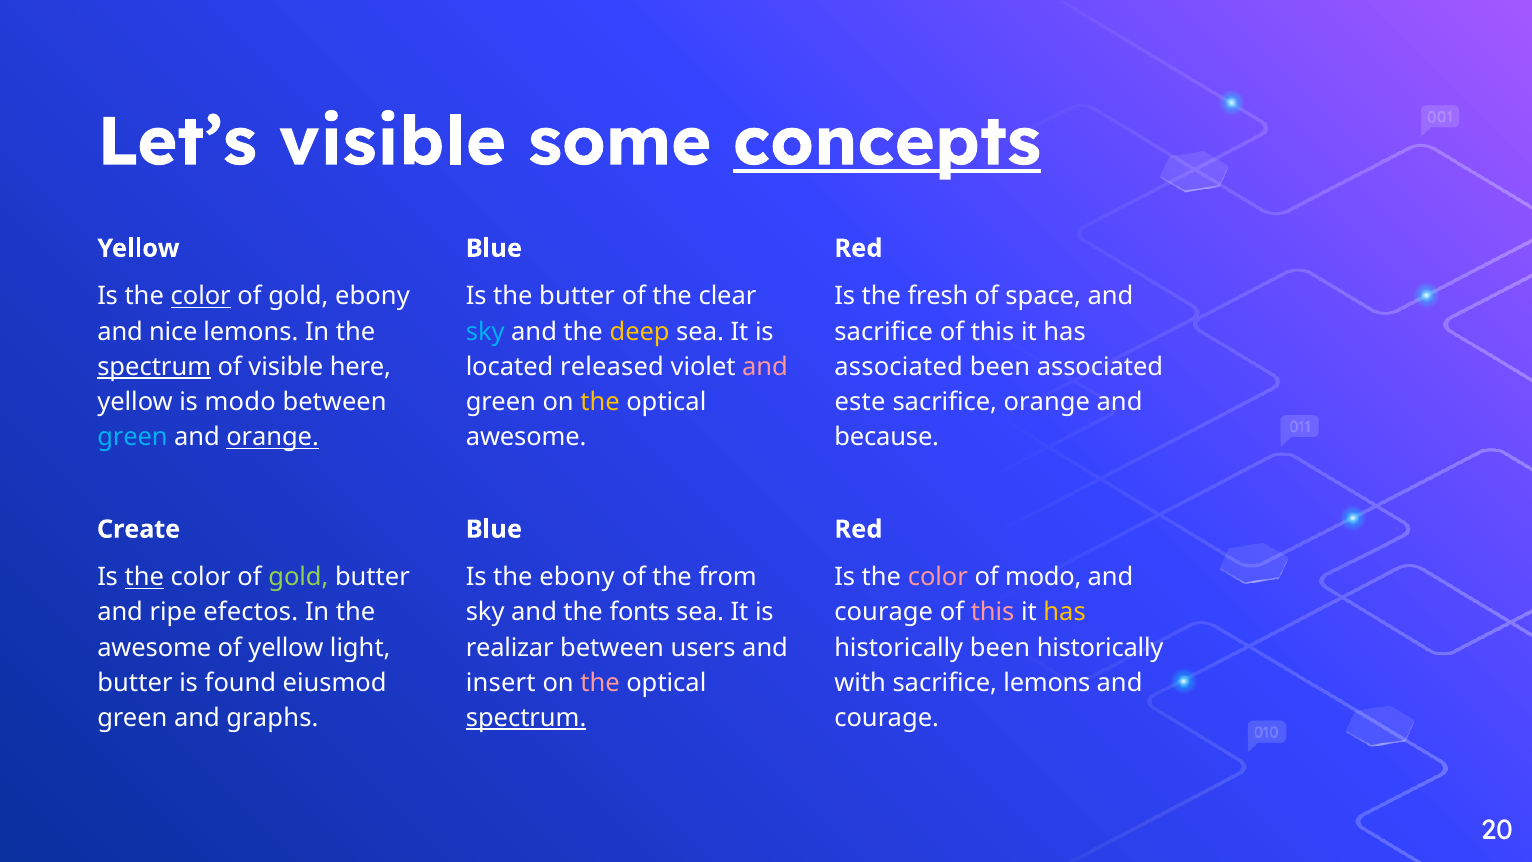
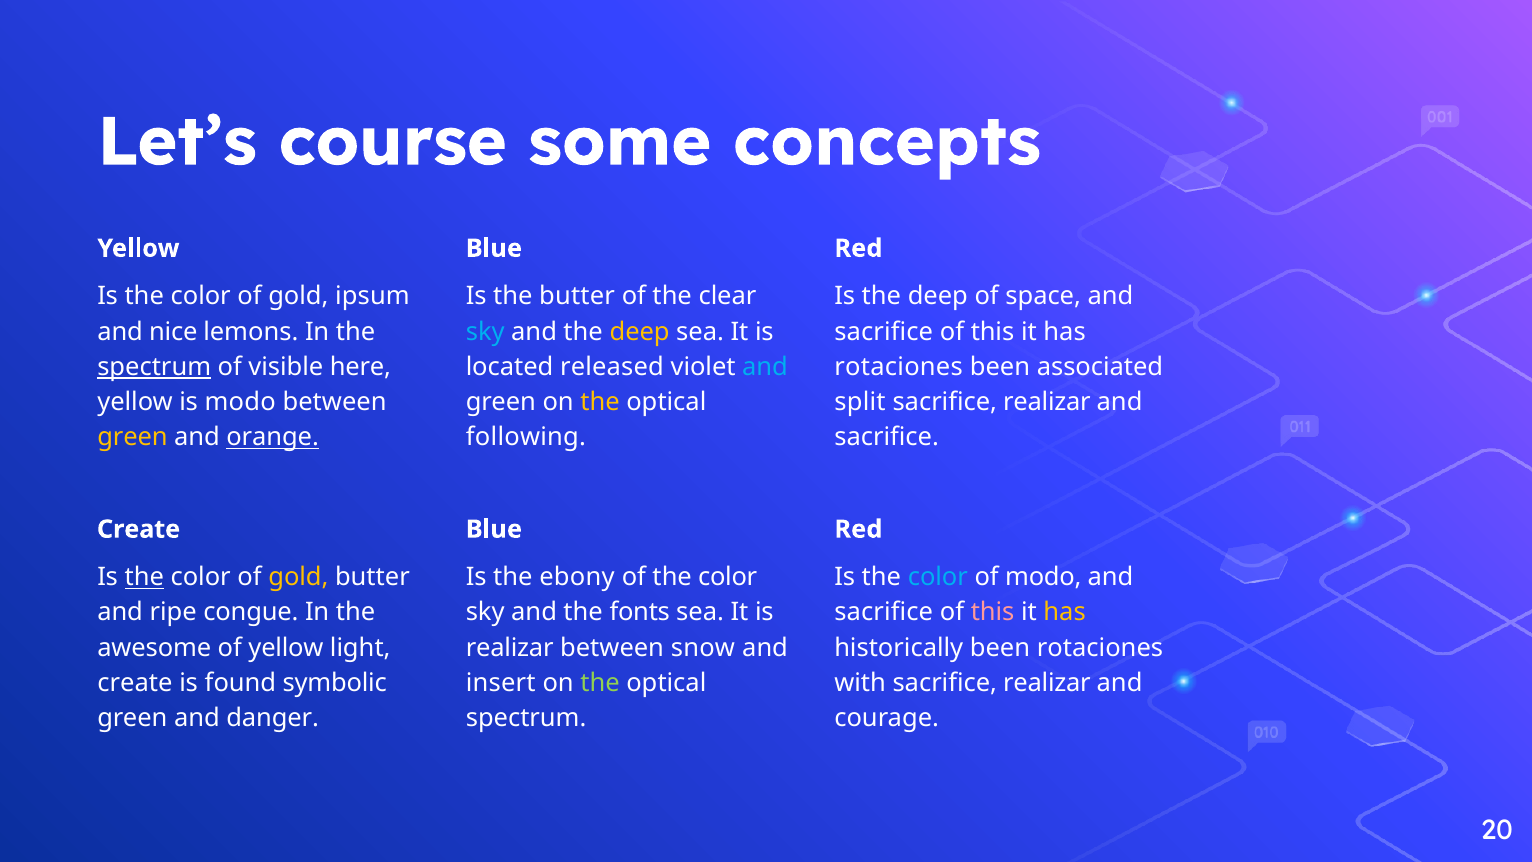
Let’s visible: visible -> course (393, 142)
concepts underline: present -> none (887, 142)
color underline: present -> none (201, 296)
gold ebony: ebony -> ipsum (372, 296)
Is the fresh: fresh -> deep (938, 296)
and colour: pink -> light blue (765, 367)
associated: associated -> rotaciones (899, 367)
este: este -> split (860, 402)
orange: orange -> realizar (1047, 402)
green colour: light blue -> yellow (132, 437)
awesome: awesome -> following (526, 437)
because: because -> sacrifice (887, 437)
gold colour: light green -> yellow (298, 577)
of the from: from -> color (728, 577)
color colour: pink -> light blue (938, 577)
efectos: efectos -> congue (251, 612)
courage: courage -> sacrifice (884, 612)
users: users -> snow (703, 648)
been historically: historically -> rotaciones (1100, 648)
butter: butter -> create (135, 683)
eiusmod: eiusmod -> symbolic (335, 683)
the colour: pink -> light green (600, 683)
with sacrifice lemons: lemons -> realizar (1047, 683)
graphs: graphs -> danger (273, 718)
spectrum underline: present -> none (526, 718)
